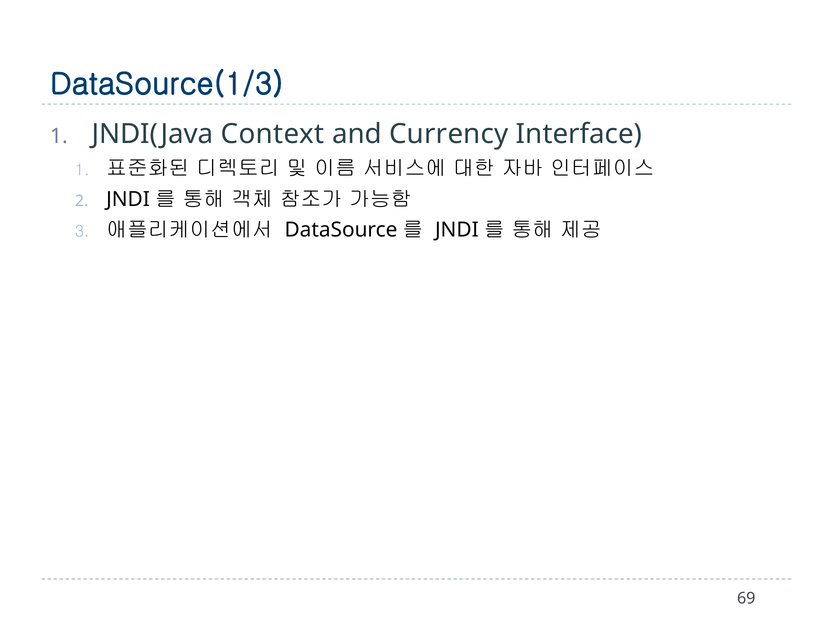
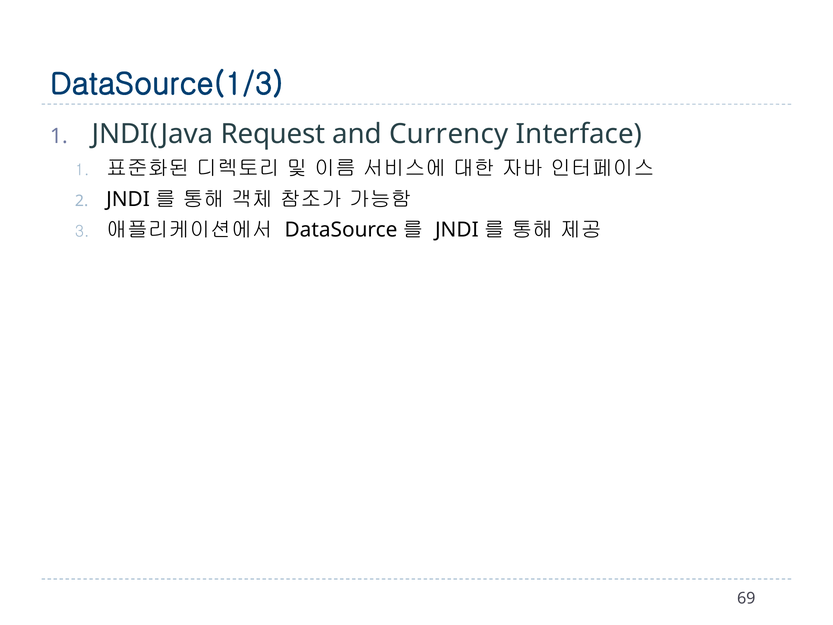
Context: Context -> Request (273, 134)
